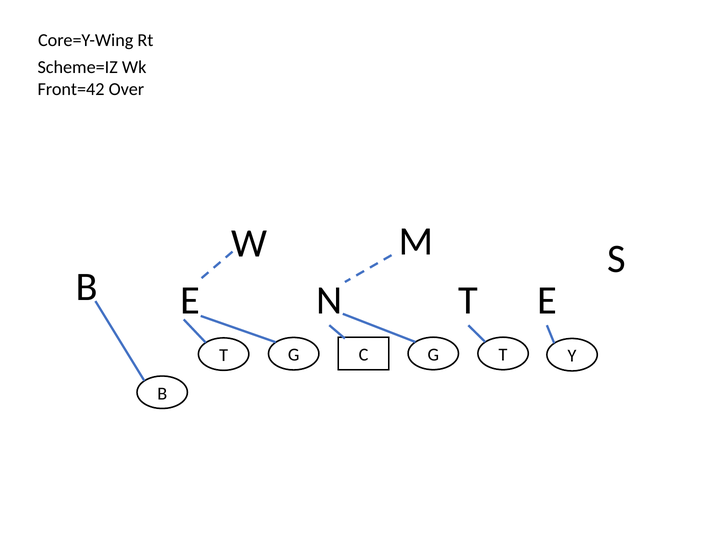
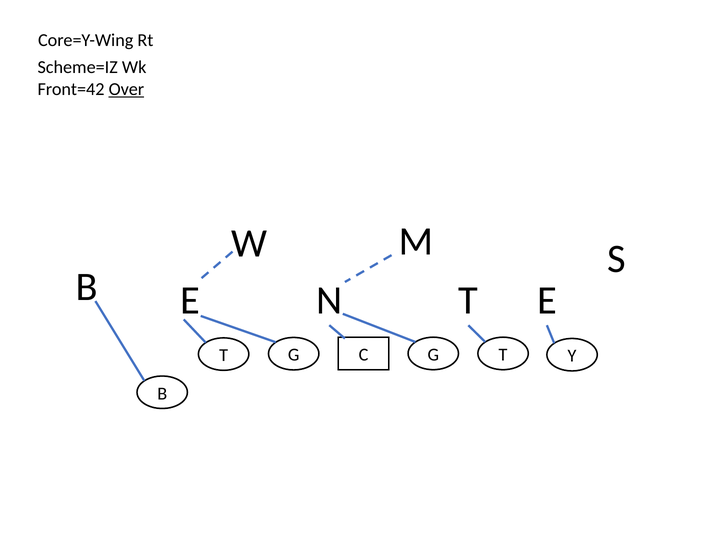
Over underline: none -> present (126, 89)
